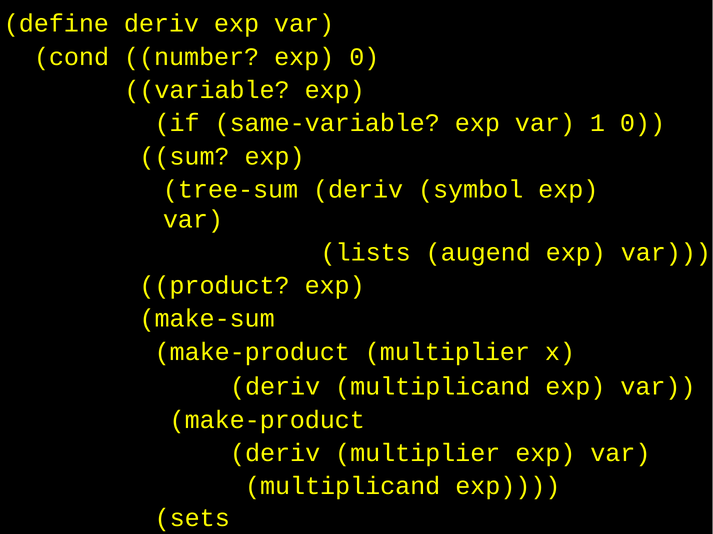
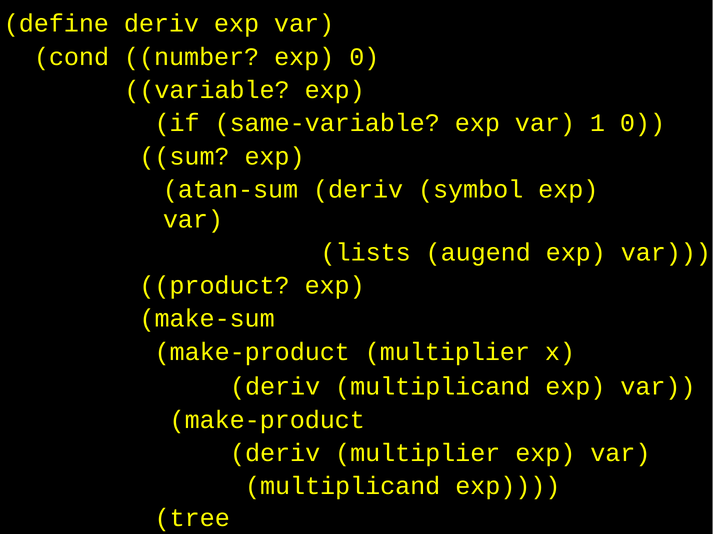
tree-sum: tree-sum -> atan-sum (231, 189)
sets: sets -> tree (192, 518)
